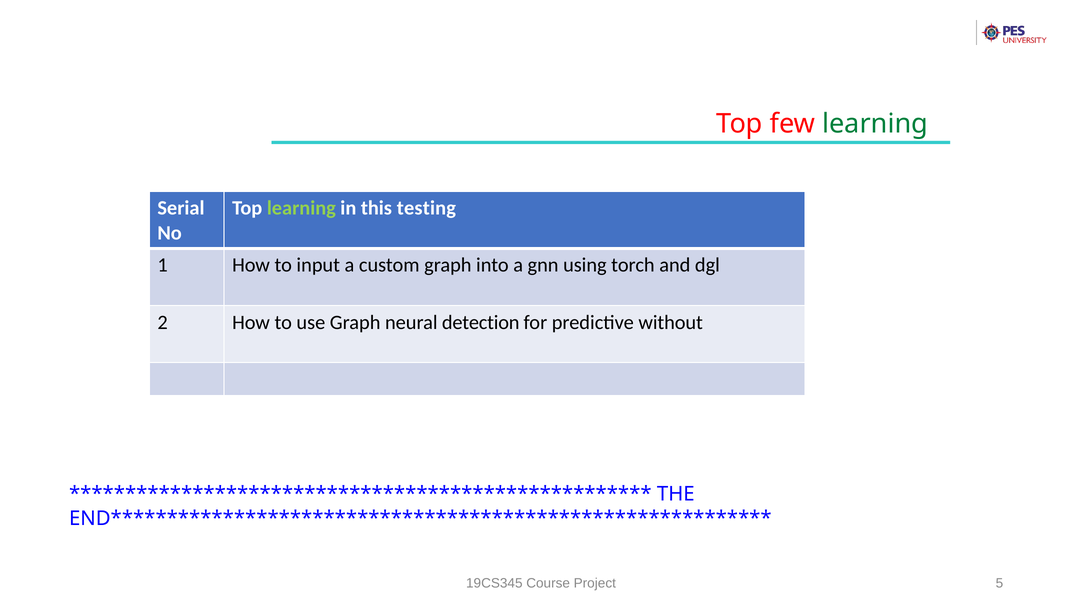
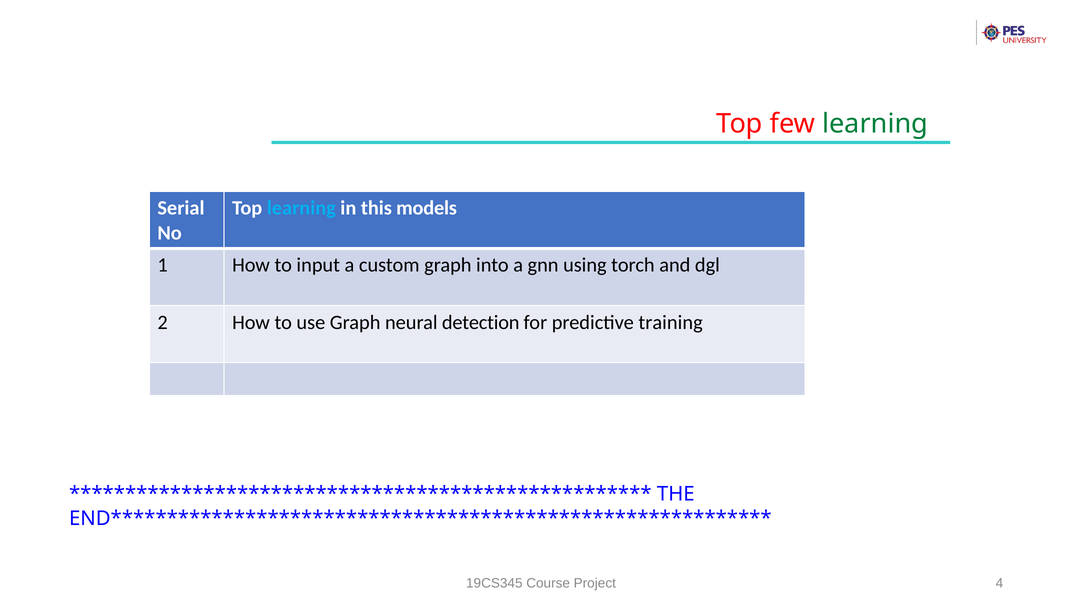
learning colour: light green -> light blue (301, 208)
testing: testing -> models (427, 208)
without: without -> training (671, 322)
5: 5 -> 4 (999, 583)
